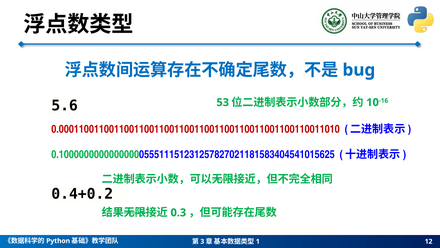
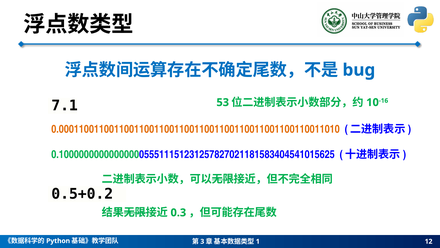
5.6: 5.6 -> 7.1 (65, 105)
0.00011001100110011001100110011001100110011001100110011010 colour: red -> orange (196, 129)
0.4+0.2: 0.4+0.2 -> 0.5+0.2 (82, 194)
